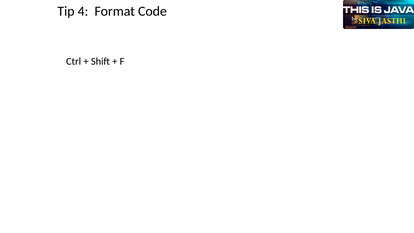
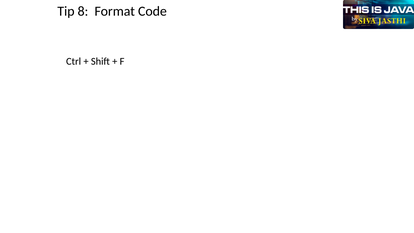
4: 4 -> 8 (83, 11)
